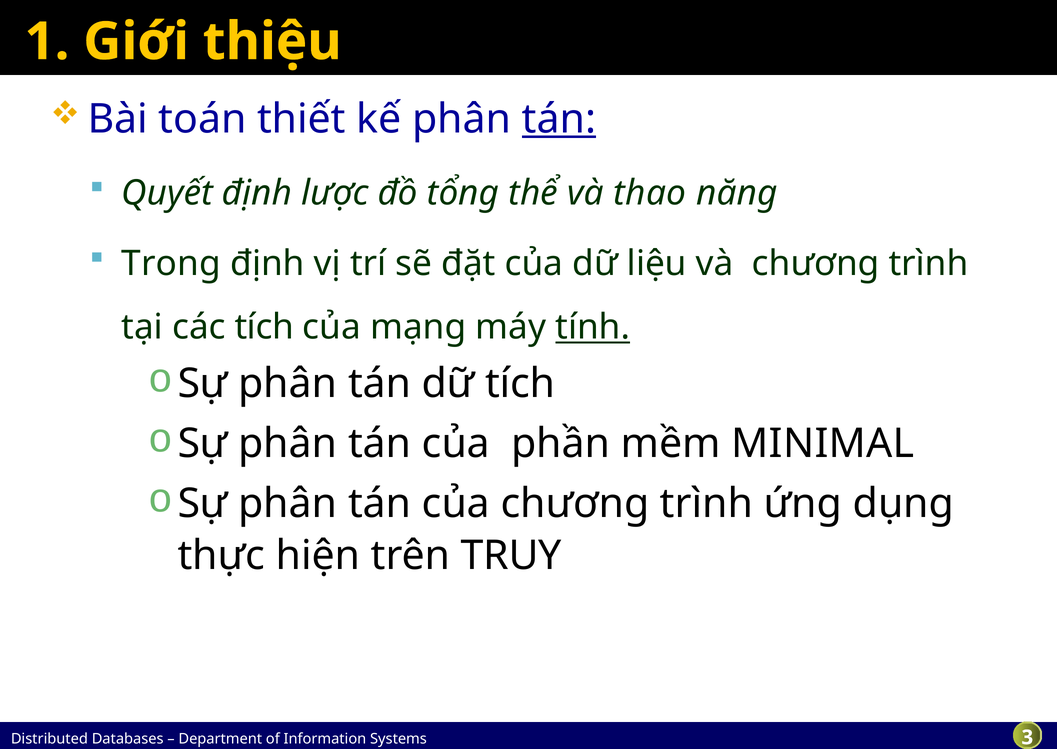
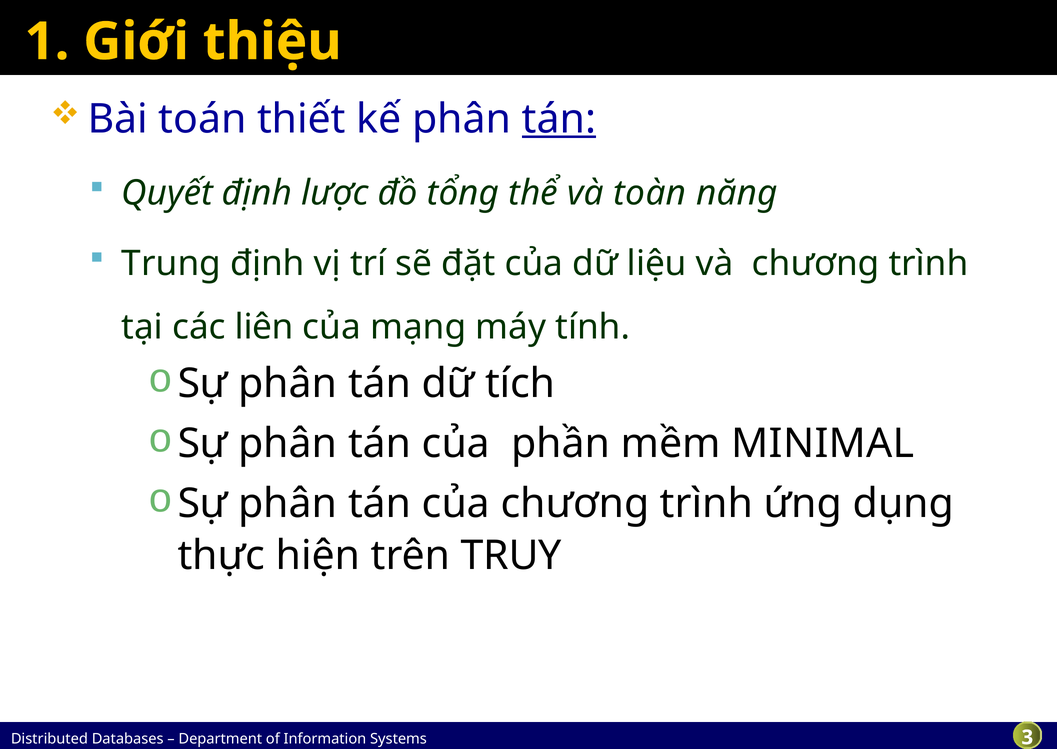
thao: thao -> toàn (650, 193)
Trong: Trong -> Trung (171, 264)
các tích: tích -> liên (264, 327)
tính underline: present -> none (593, 327)
